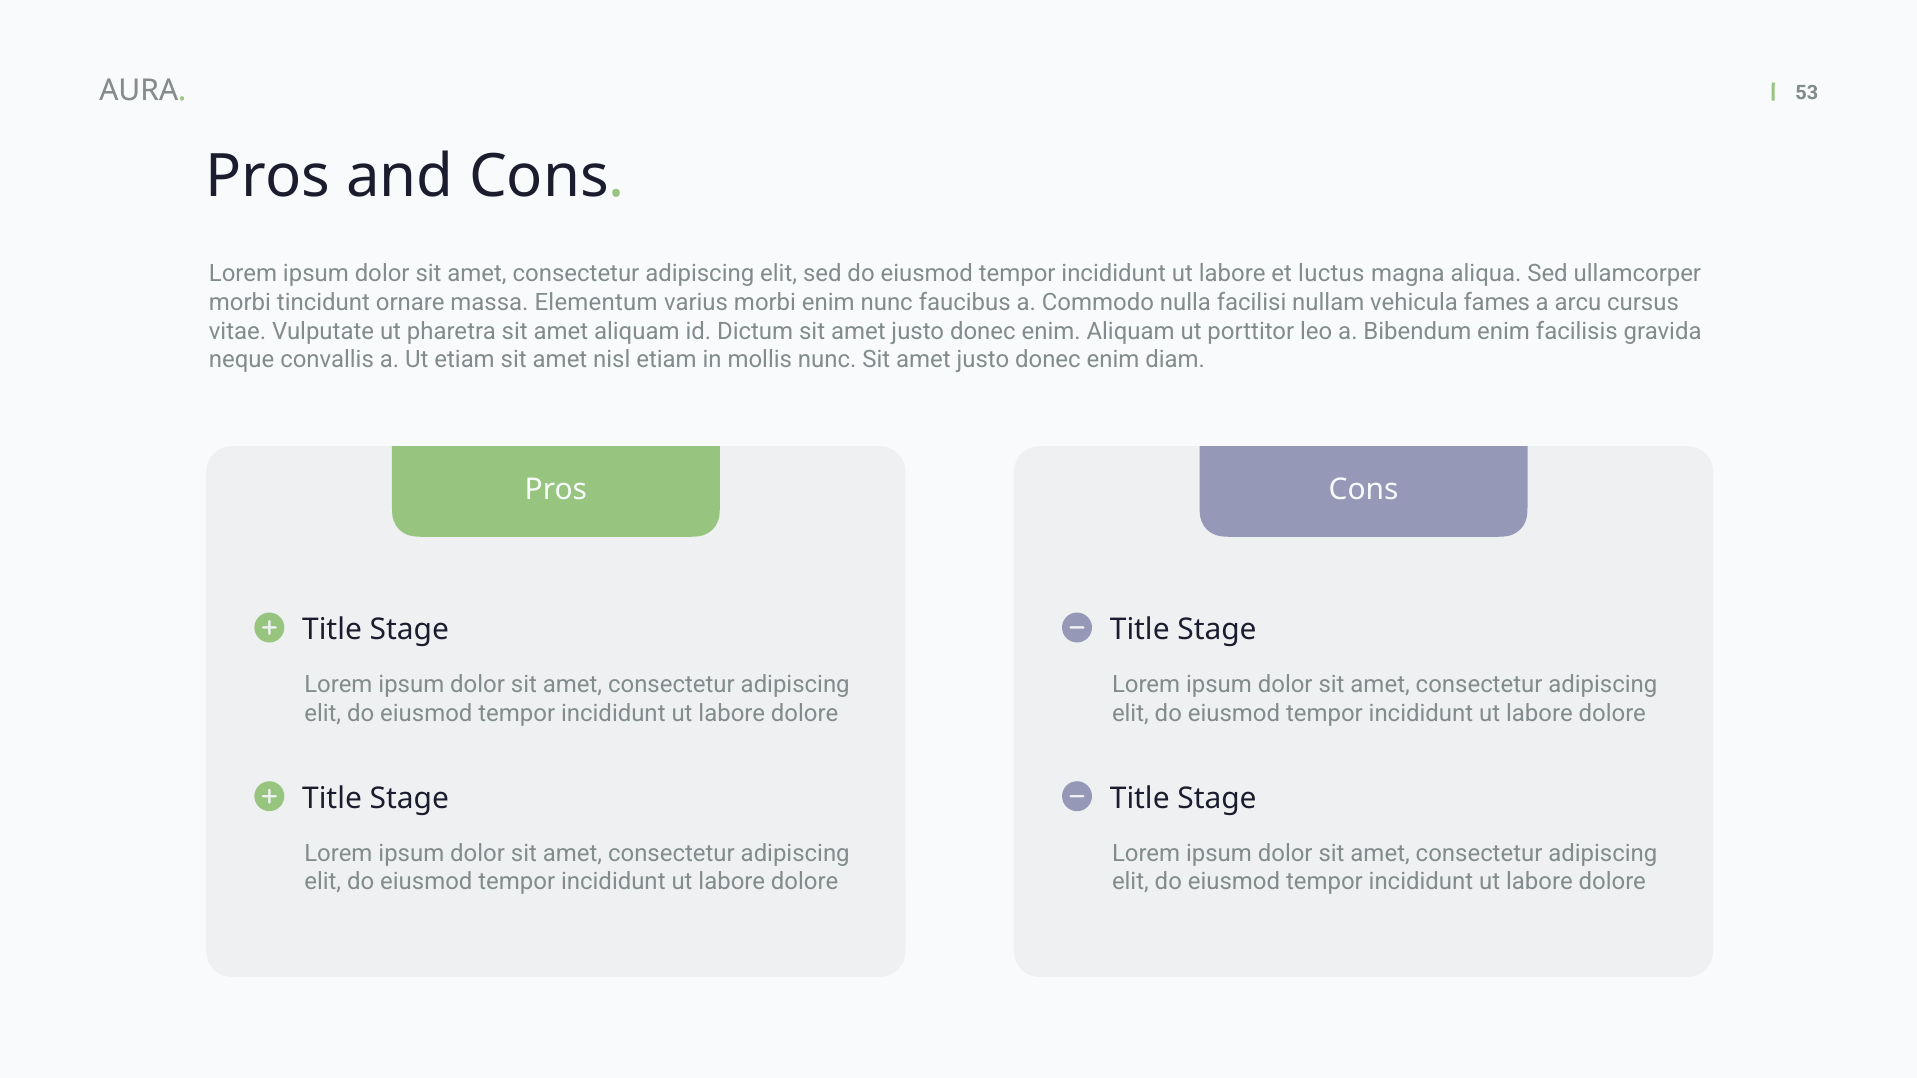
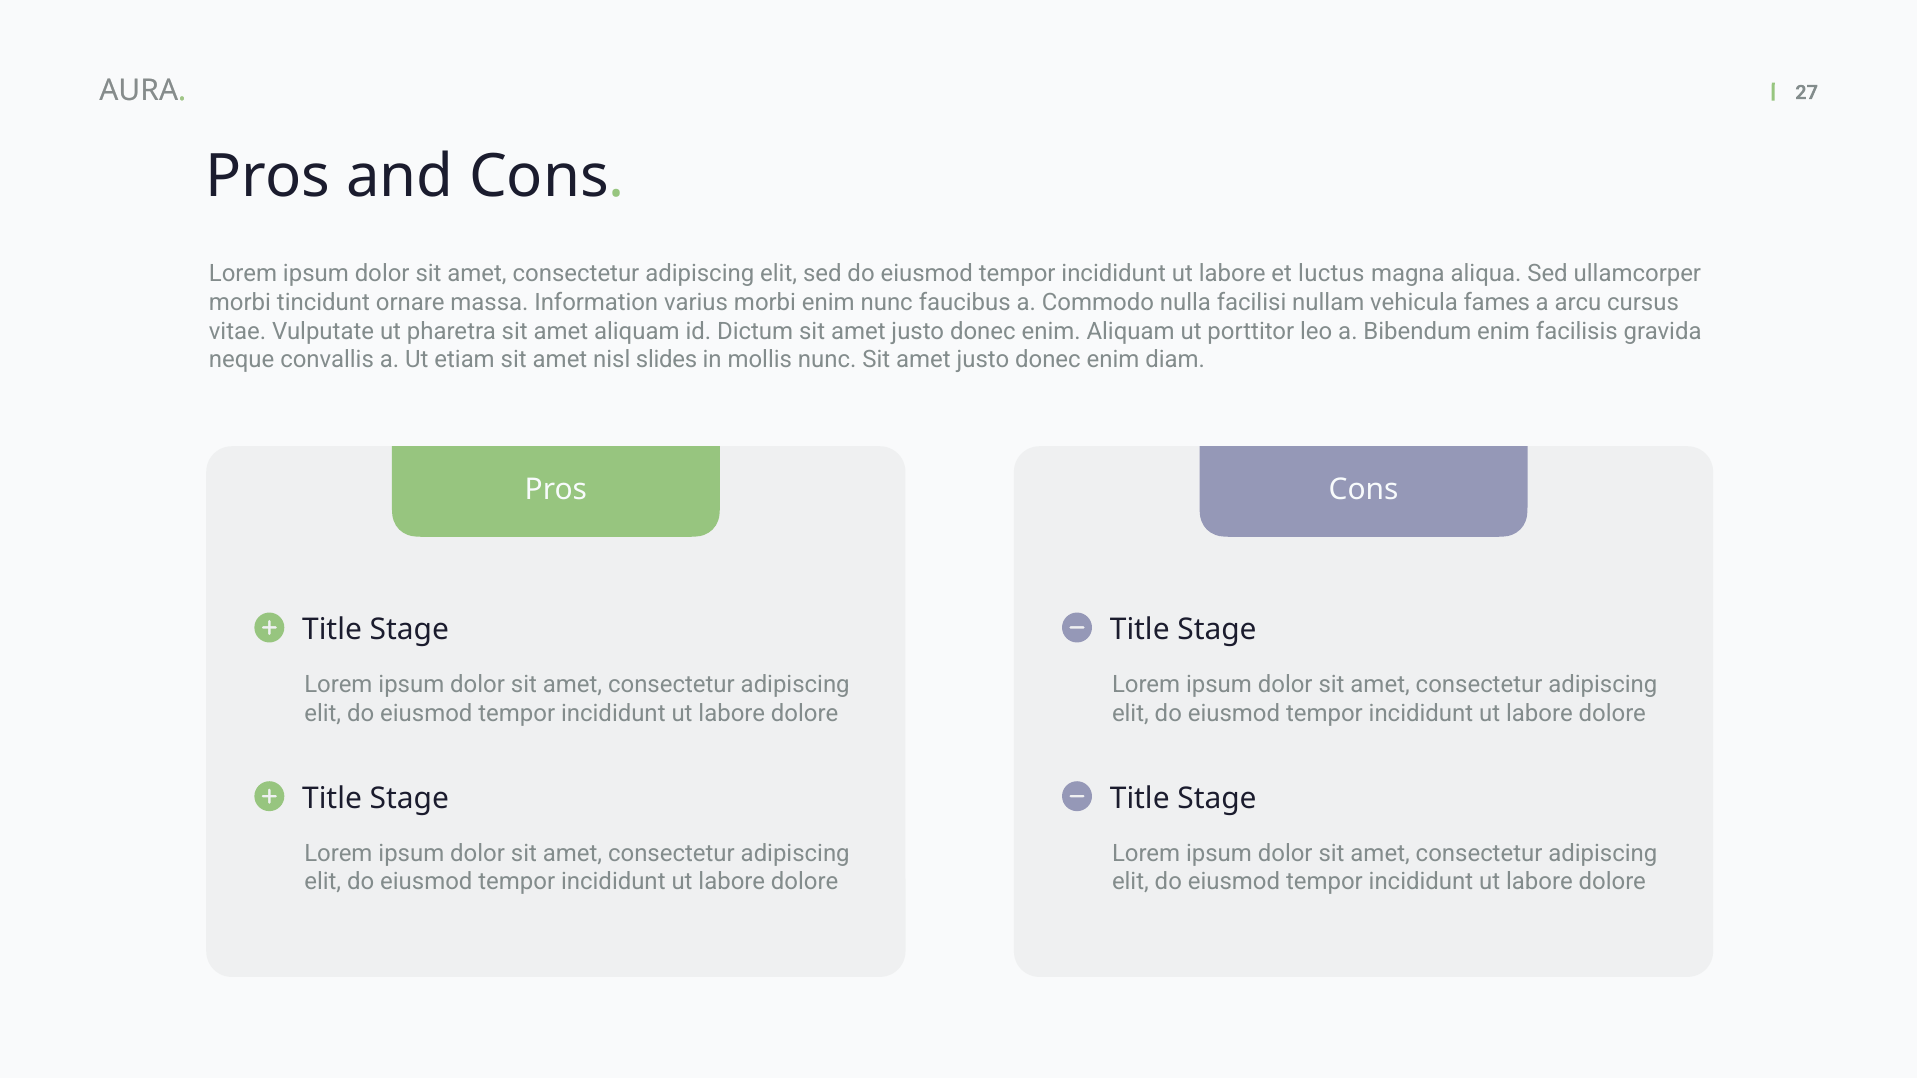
53: 53 -> 27 (1807, 93)
Elementum: Elementum -> Information (596, 303)
nisl etiam: etiam -> slides (667, 360)
